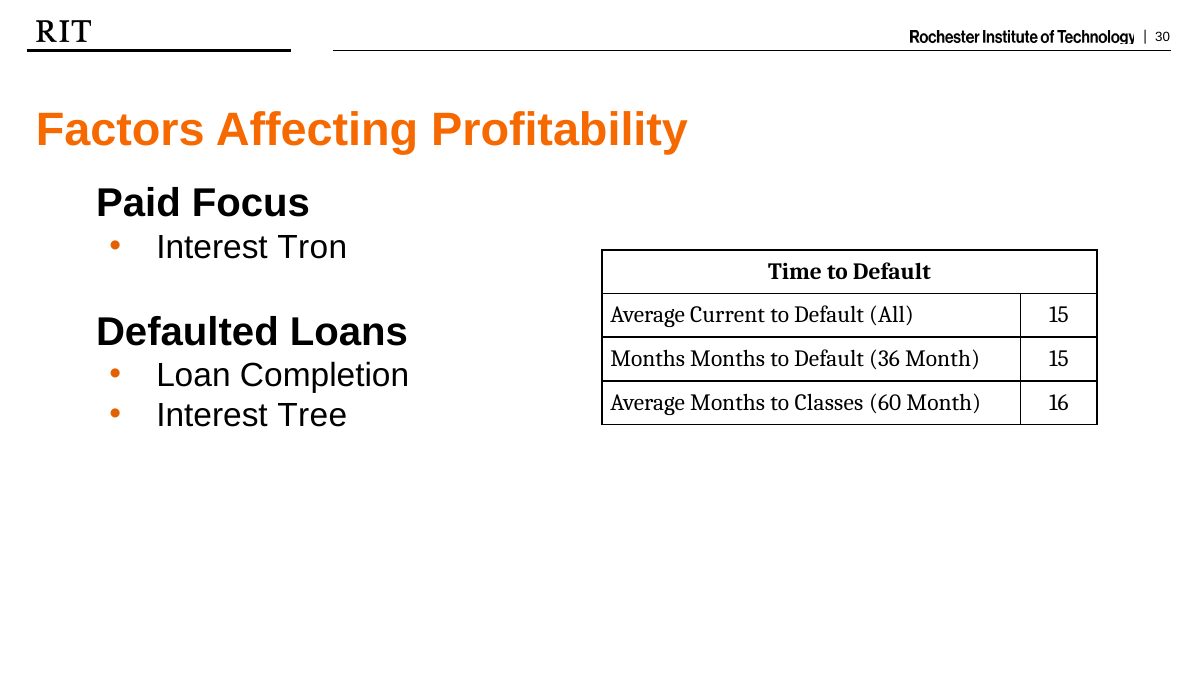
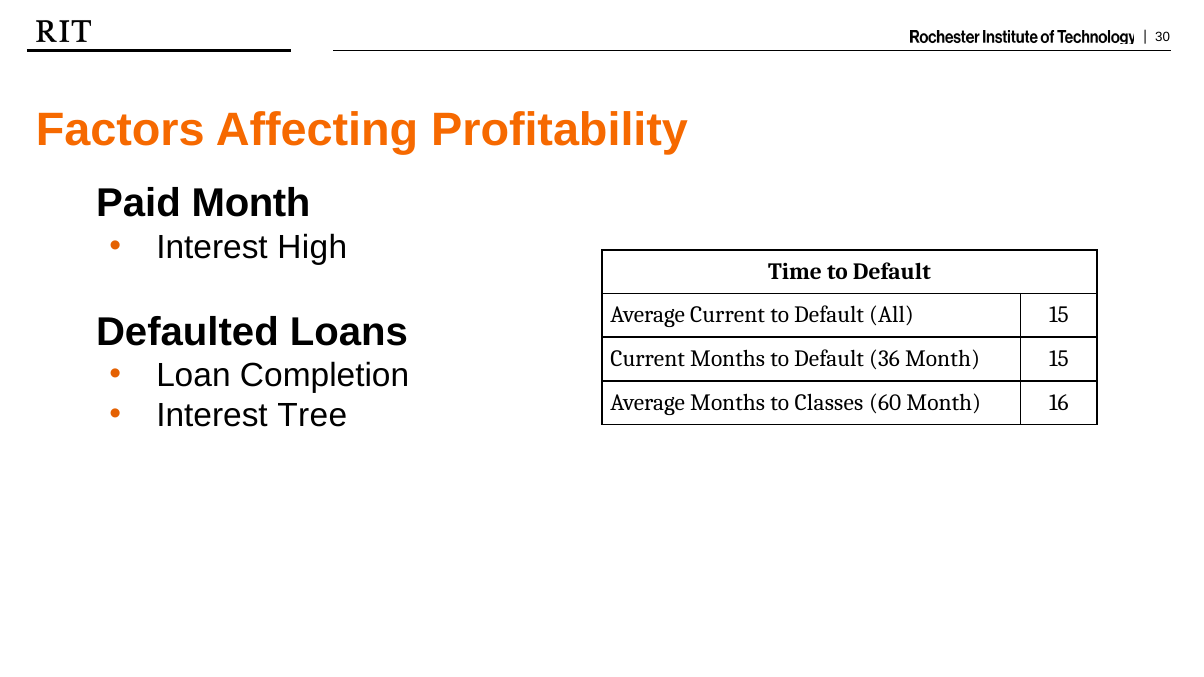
Paid Focus: Focus -> Month (251, 204)
Tron: Tron -> High (312, 247)
Months: Months -> Current (648, 359)
